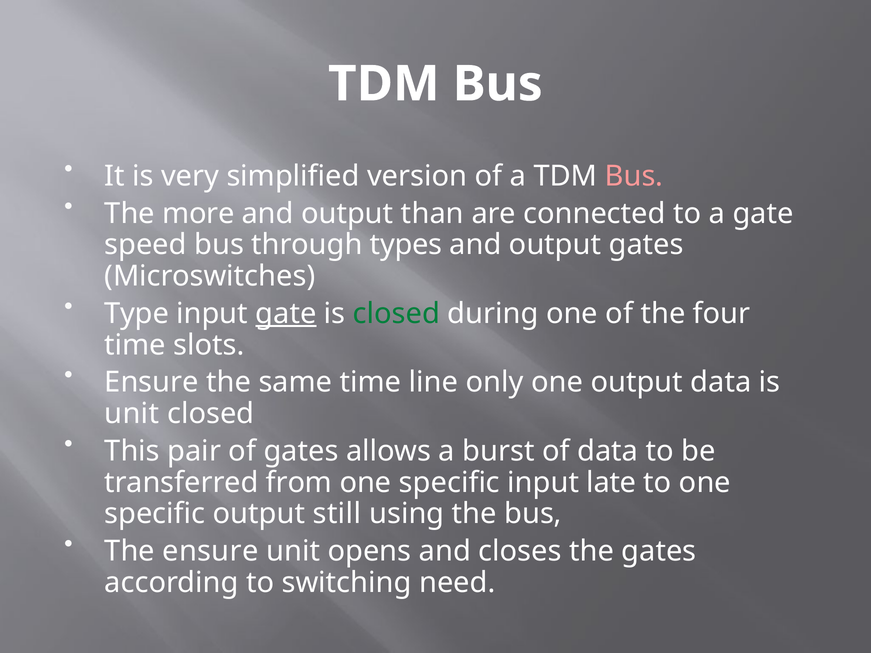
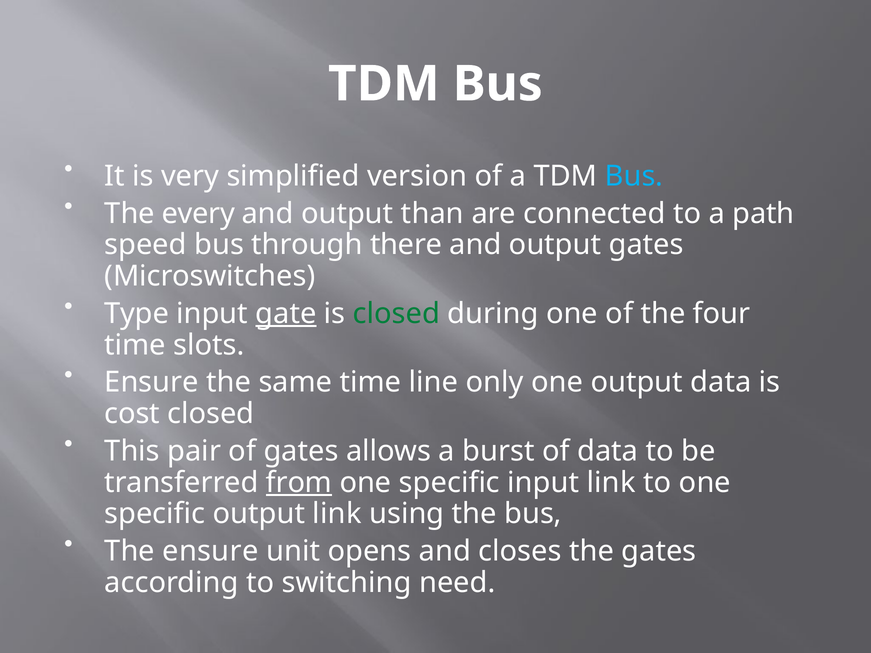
Bus colour: pink -> light blue (634, 176)
more: more -> every (198, 214)
a gate: gate -> path (763, 214)
types: types -> there (406, 245)
unit: unit -> cost (132, 414)
from underline: none -> present (299, 483)
input late: late -> link (611, 483)
output still: still -> link (337, 514)
